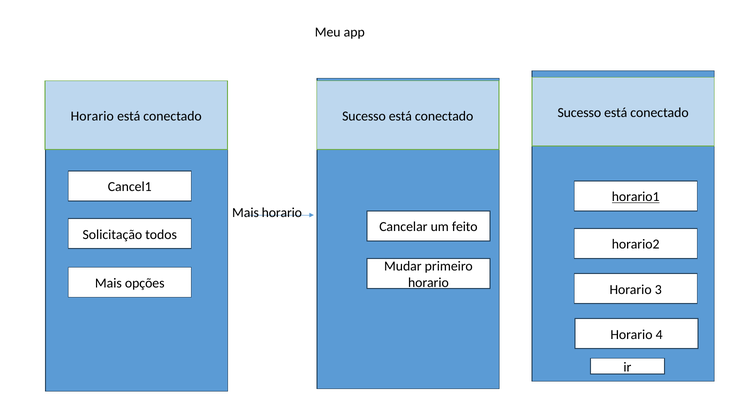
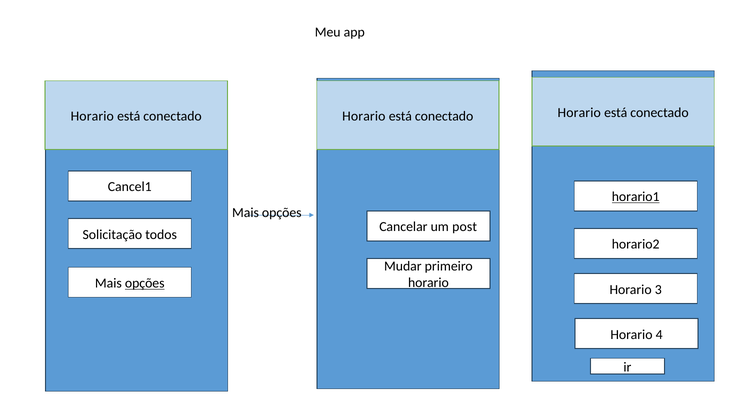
Sucesso: Sucesso -> Horario (364, 116)
Sucesso: Sucesso -> Horario (579, 112)
horario: horario -> opções (282, 212)
feito: feito -> post (465, 227)
opções underline: none -> present (145, 283)
